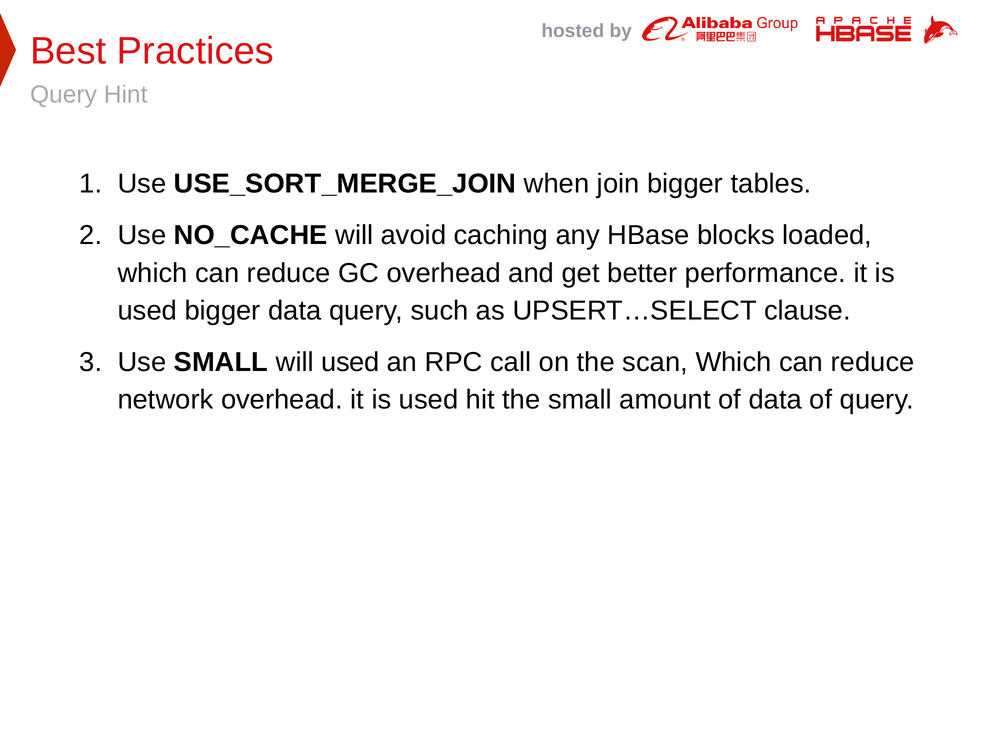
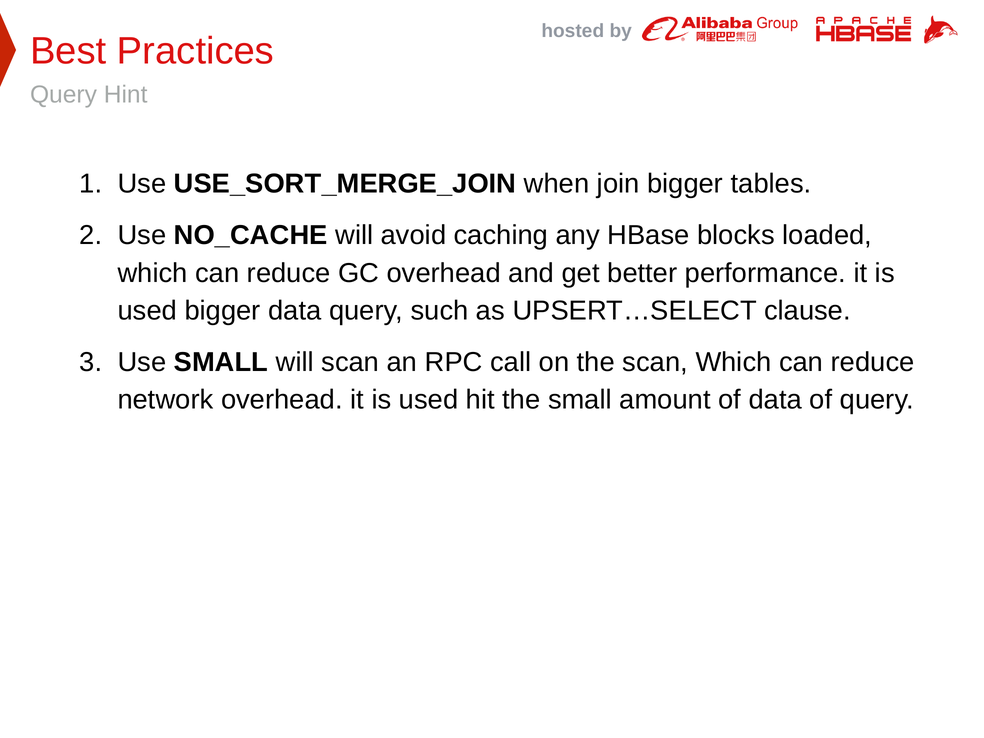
will used: used -> scan (350, 362)
